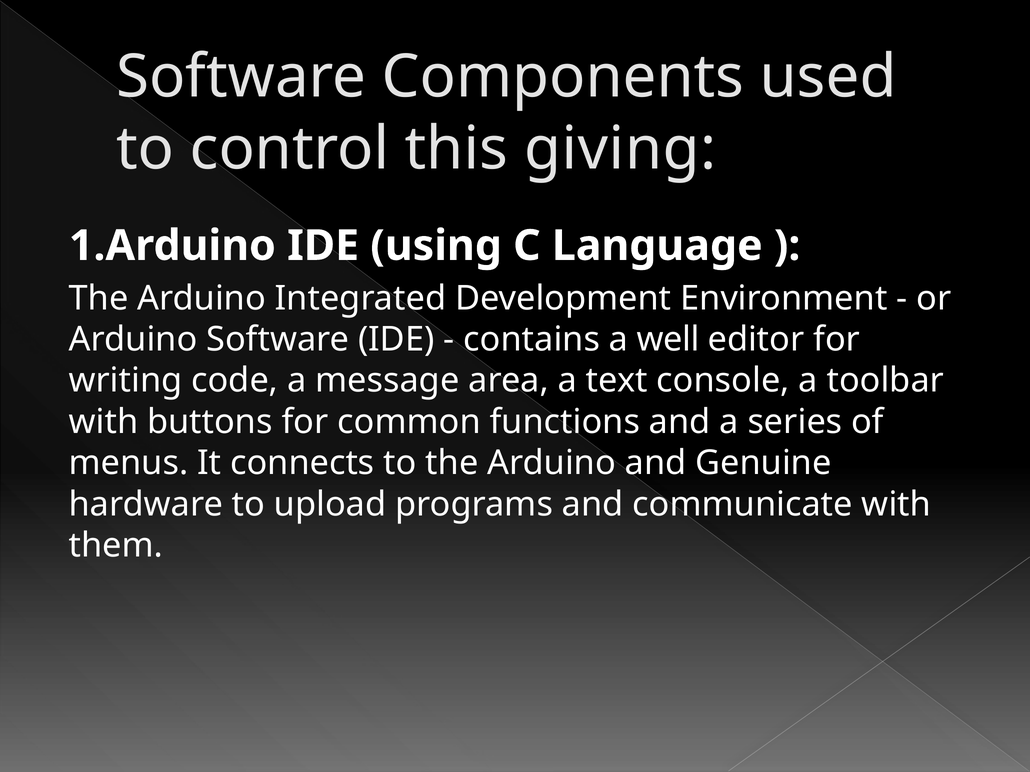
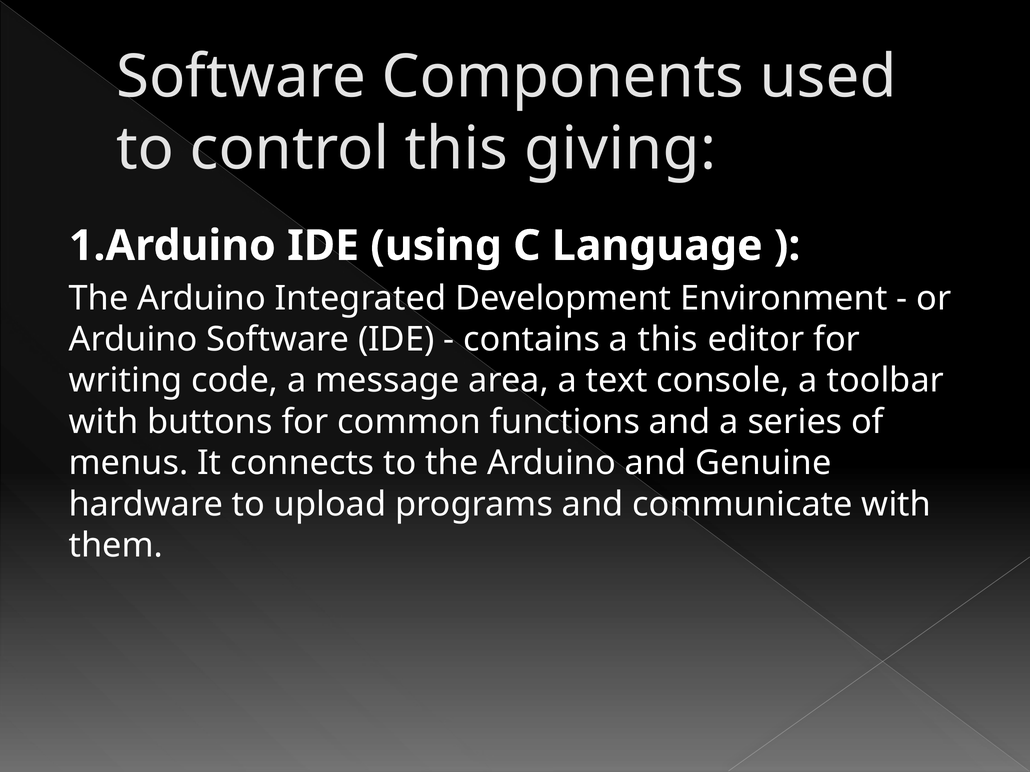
a well: well -> this (668, 340)
